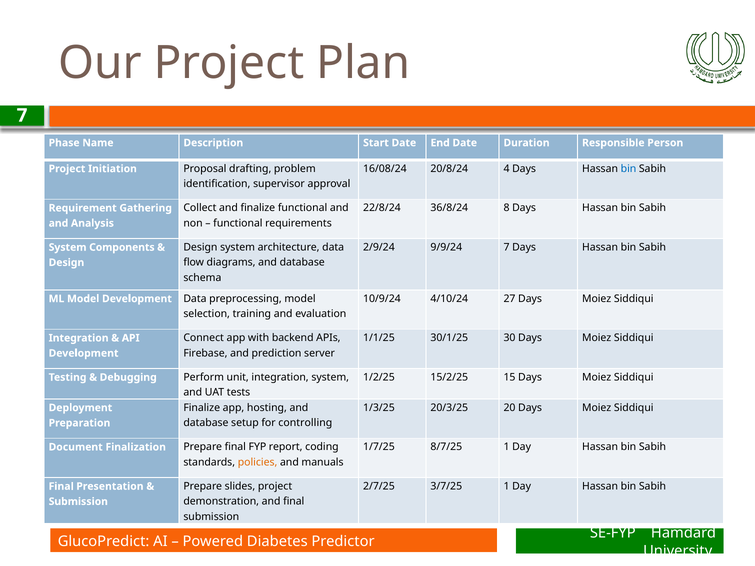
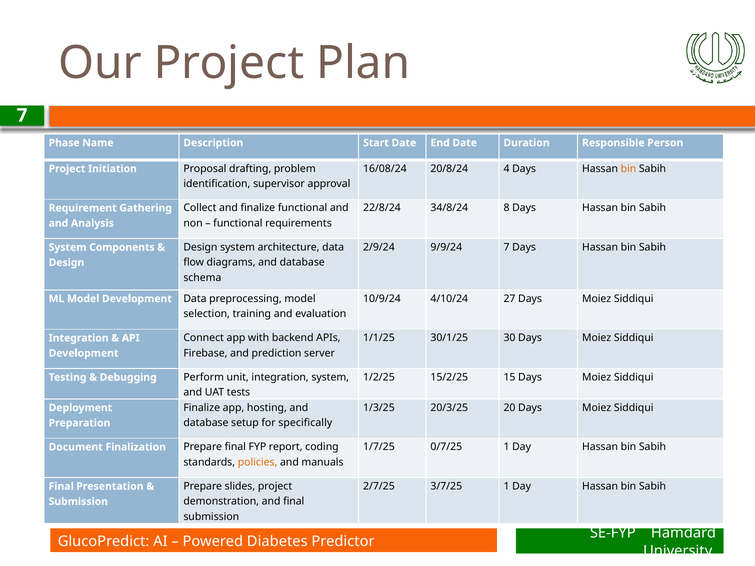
bin colour: blue -> orange (628, 169)
36/8/24: 36/8/24 -> 34/8/24 (449, 208)
controlling: controlling -> specifically (305, 423)
8/7/25: 8/7/25 -> 0/7/25 (446, 447)
